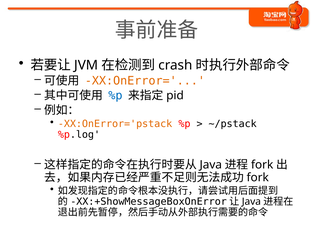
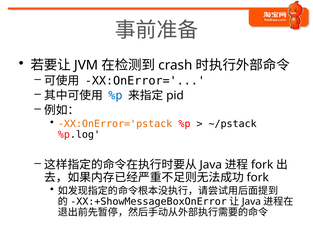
XX:OnError= colour: orange -> black (145, 81)
